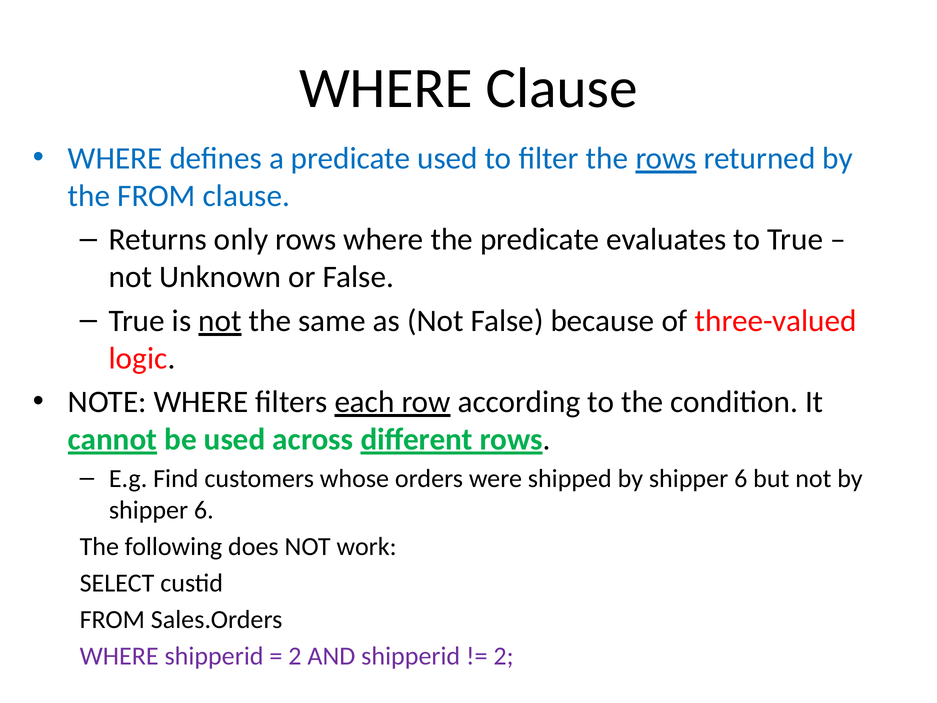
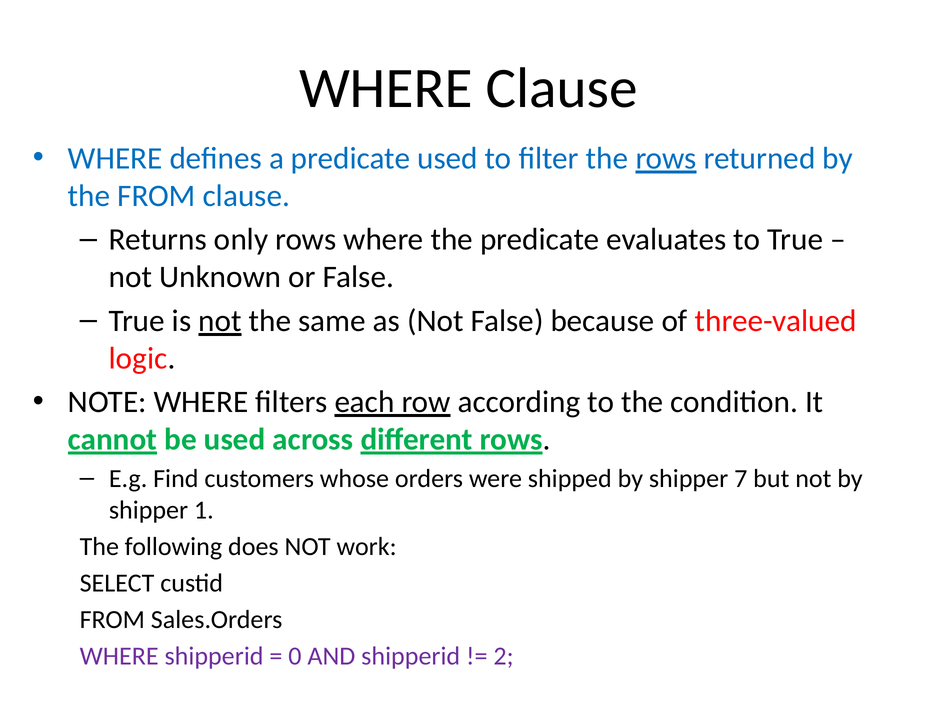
shipped by shipper 6: 6 -> 7 (741, 479)
6: 6 -> 1 (204, 510)
2: 2 -> 0 (295, 656)
